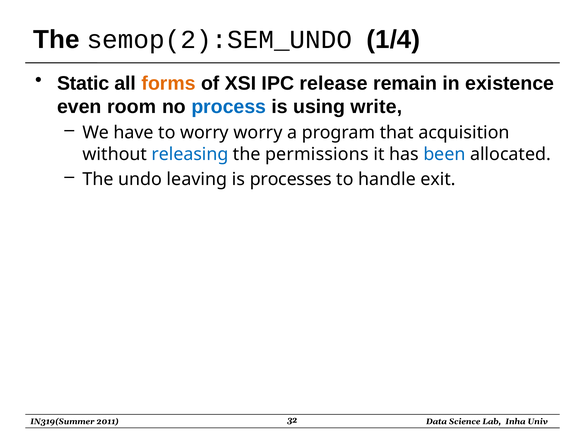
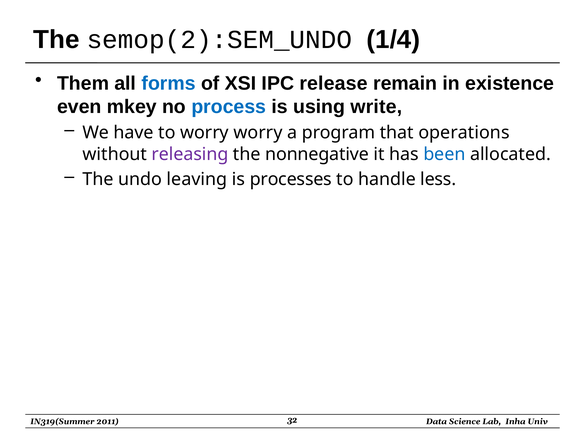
Static: Static -> Them (83, 83)
forms colour: orange -> blue (169, 83)
room: room -> mkey (132, 107)
acquisition: acquisition -> operations (464, 133)
releasing colour: blue -> purple (190, 154)
permissions: permissions -> nonnegative (317, 154)
exit: exit -> less (438, 179)
